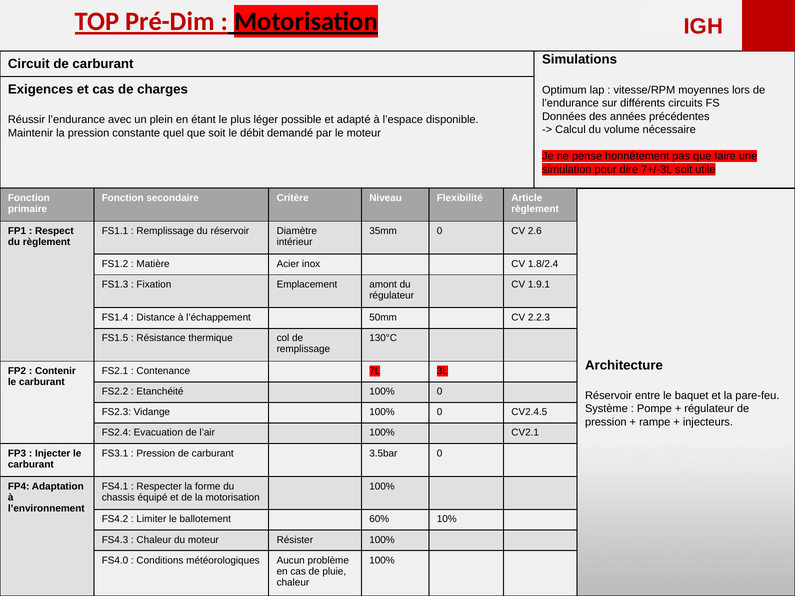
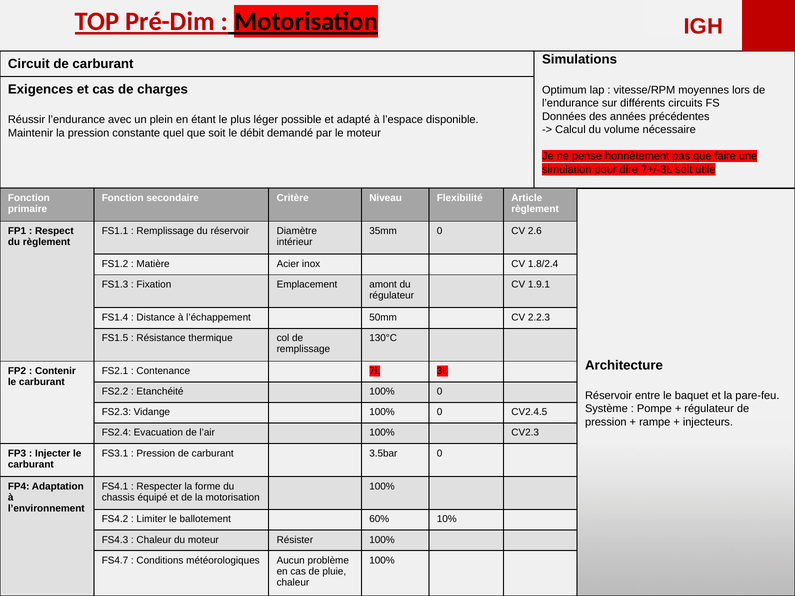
CV2.1: CV2.1 -> CV2.3 (525, 433)
FS4.0: FS4.0 -> FS4.7 (115, 561)
